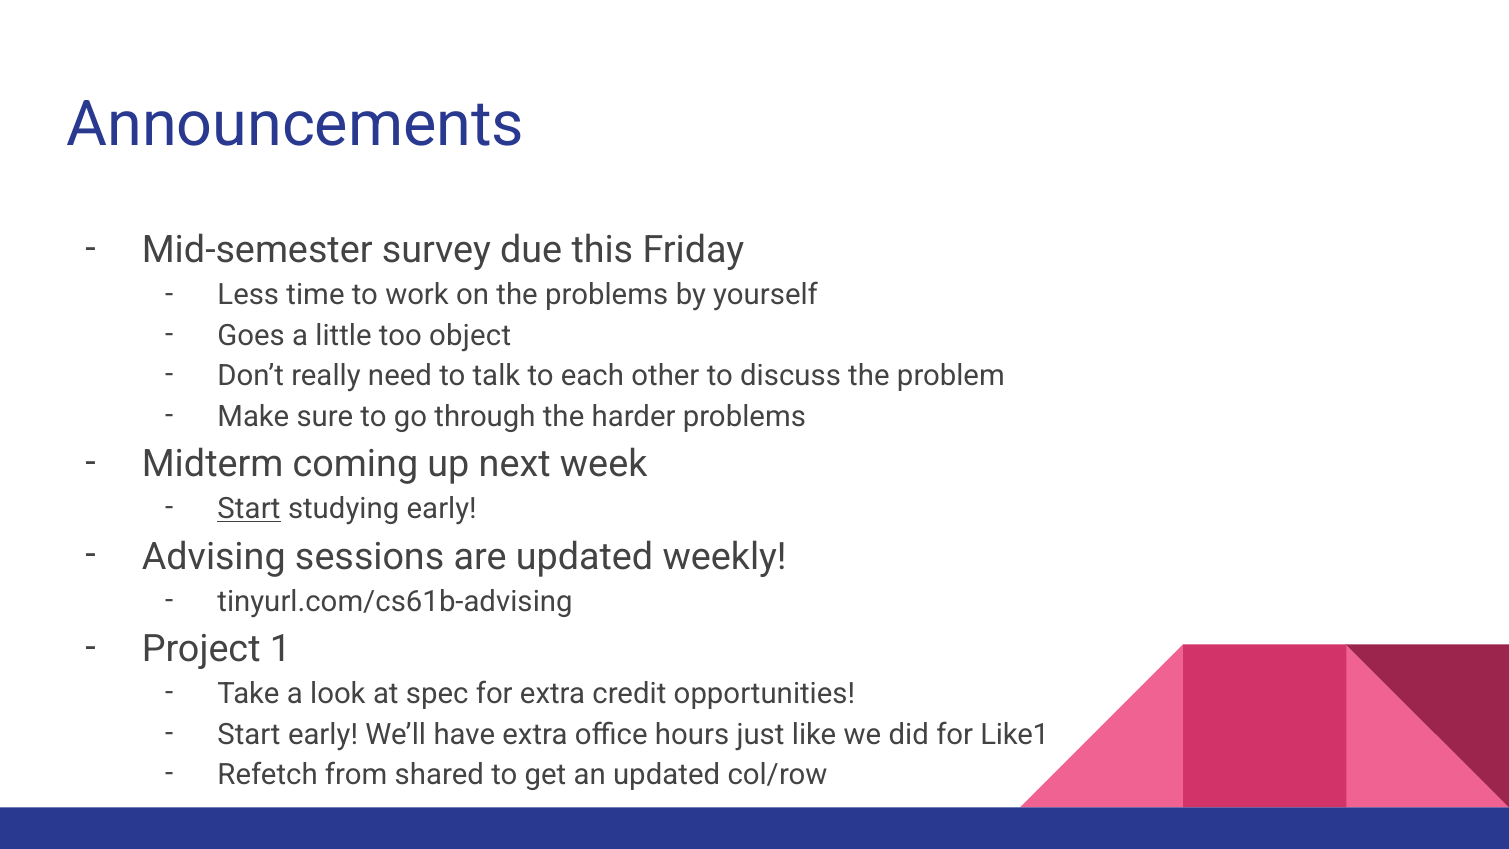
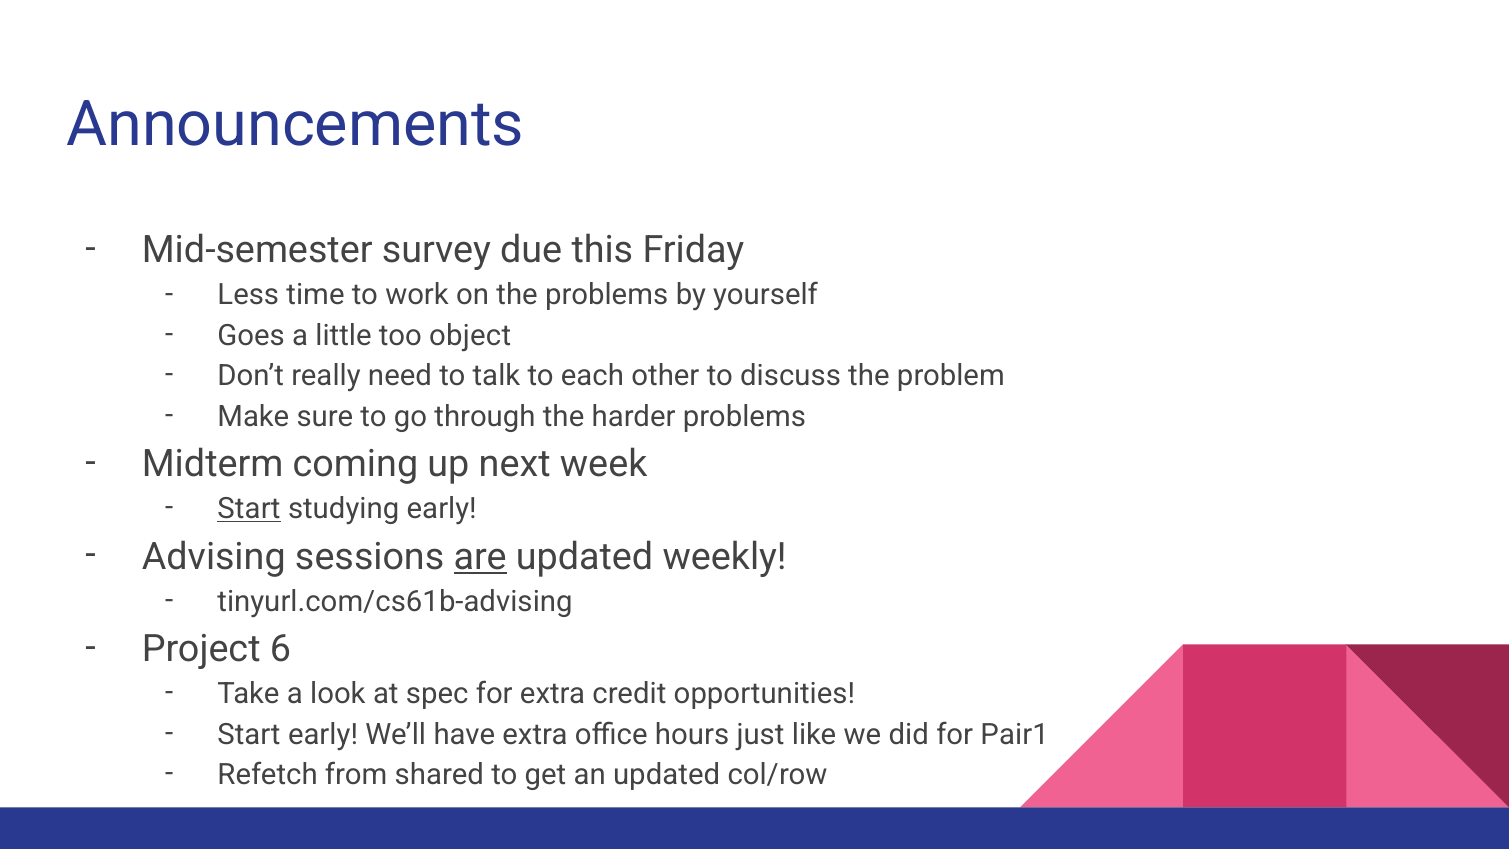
are underline: none -> present (480, 556)
1: 1 -> 6 (281, 649)
Like1: Like1 -> Pair1 (1015, 734)
